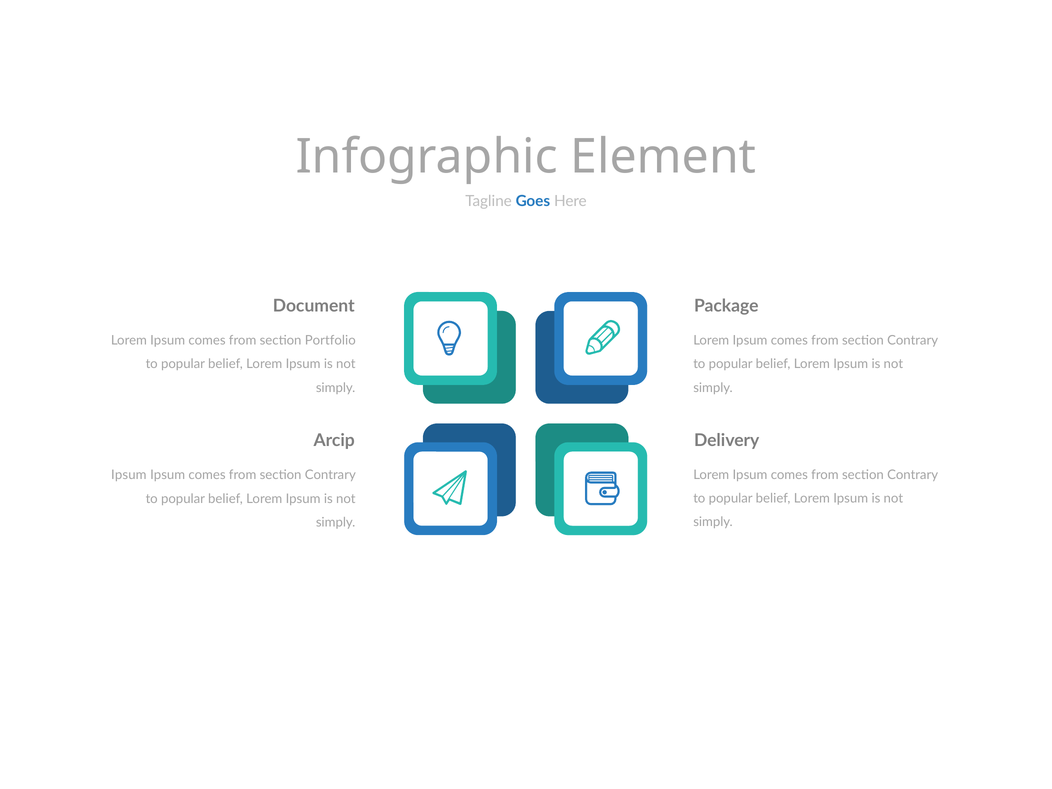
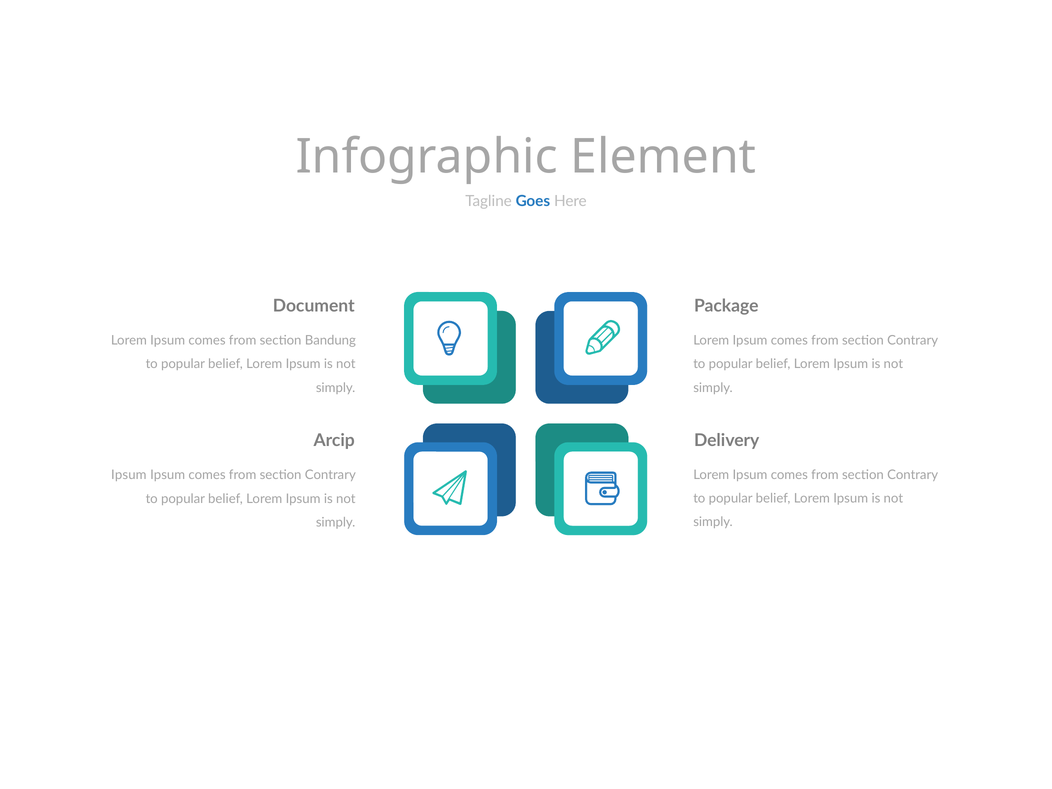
Portfolio: Portfolio -> Bandung (330, 340)
